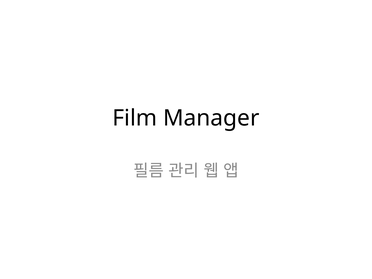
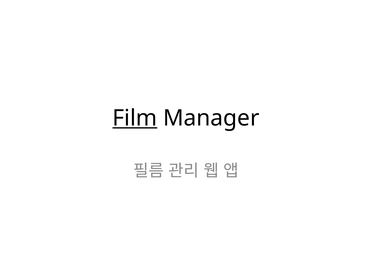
Film underline: none -> present (135, 118)
